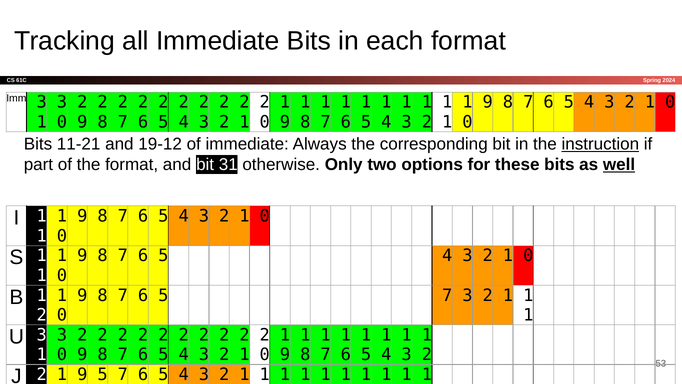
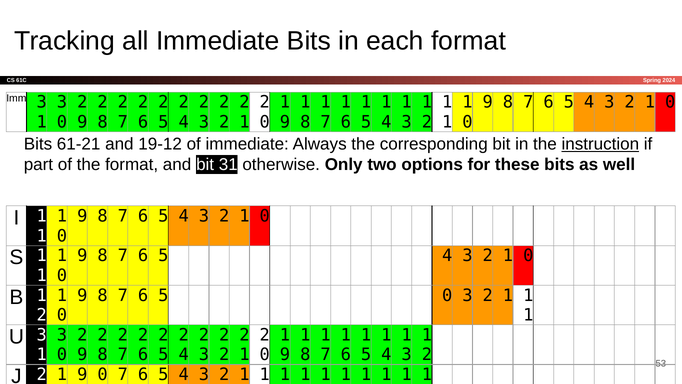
11-21: 11-21 -> 61-21 (79, 144)
well underline: present -> none (619, 165)
6 5 7: 7 -> 0 (447, 295)
9 5: 5 -> 0 (103, 374)
